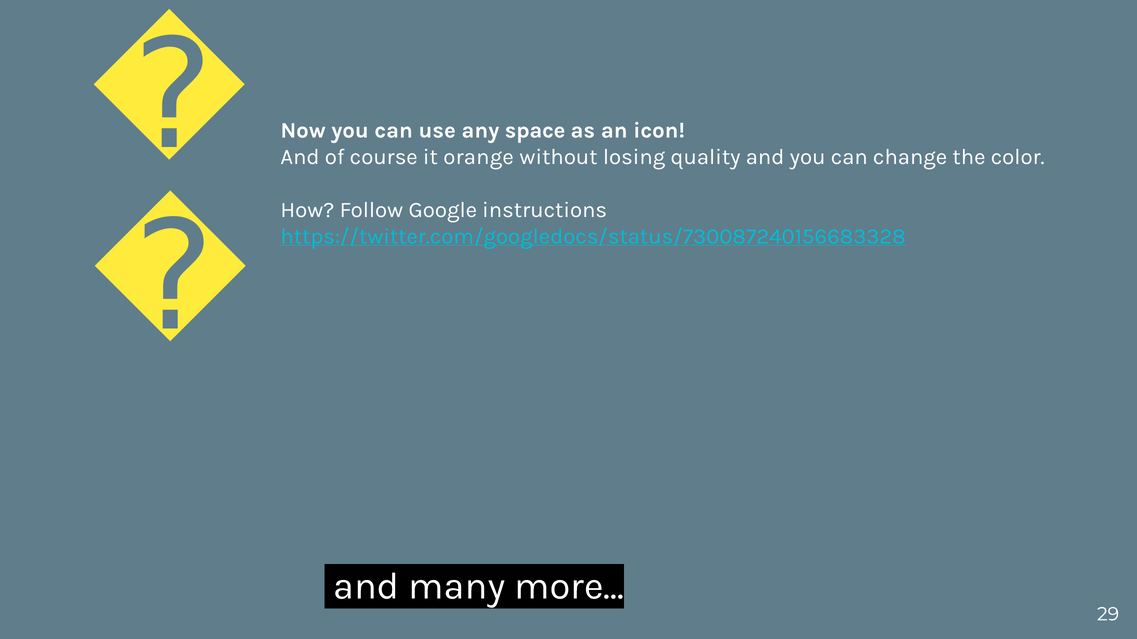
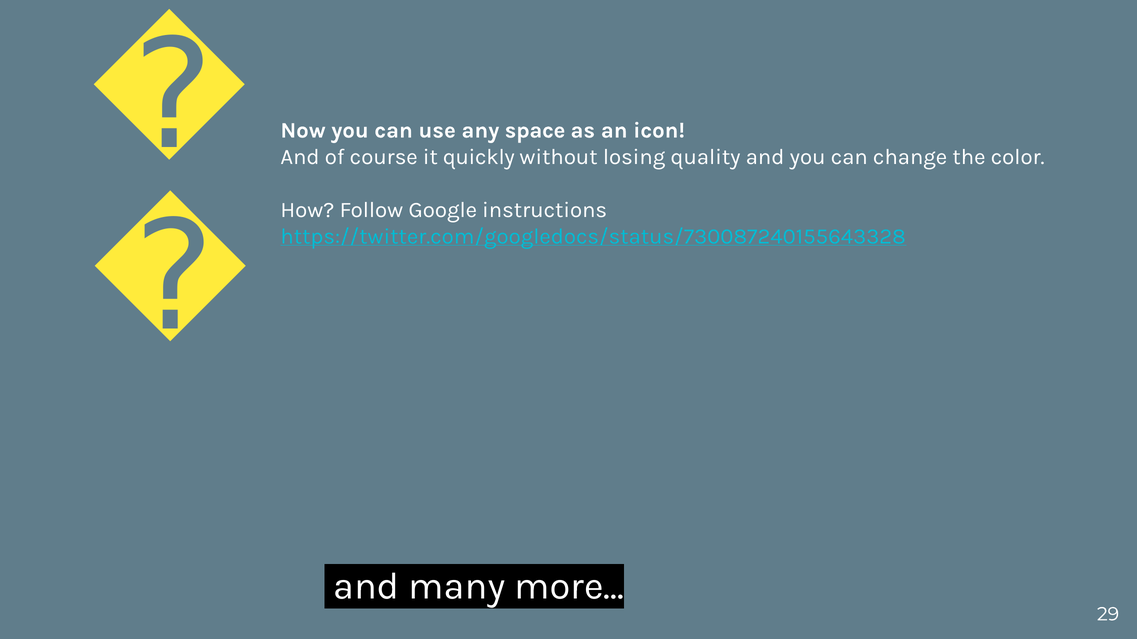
orange: orange -> quickly (479, 157)
https://twitter.com/googledocs/status/730087240156683328: https://twitter.com/googledocs/status/730087240156683328 -> https://twitter.com/googledocs/status/730087240155643328 (593, 237)
